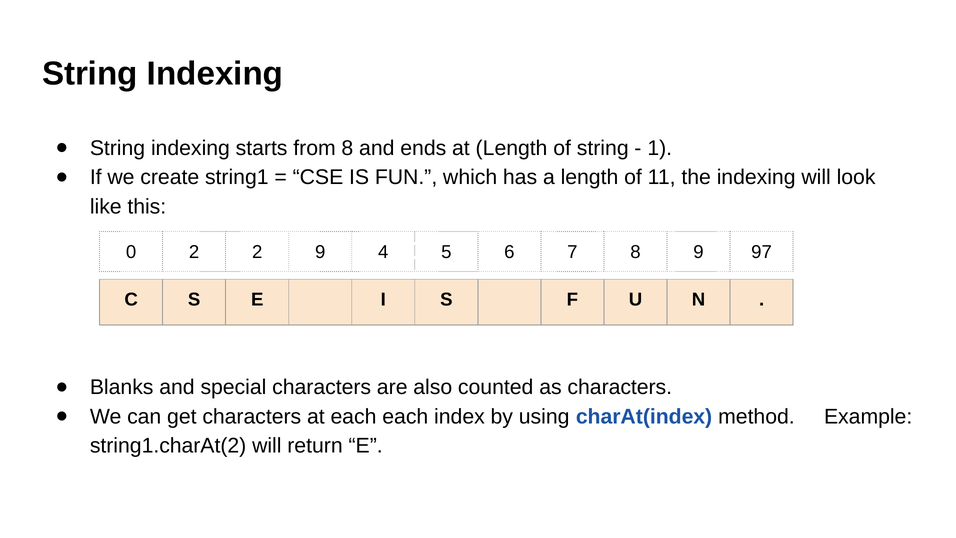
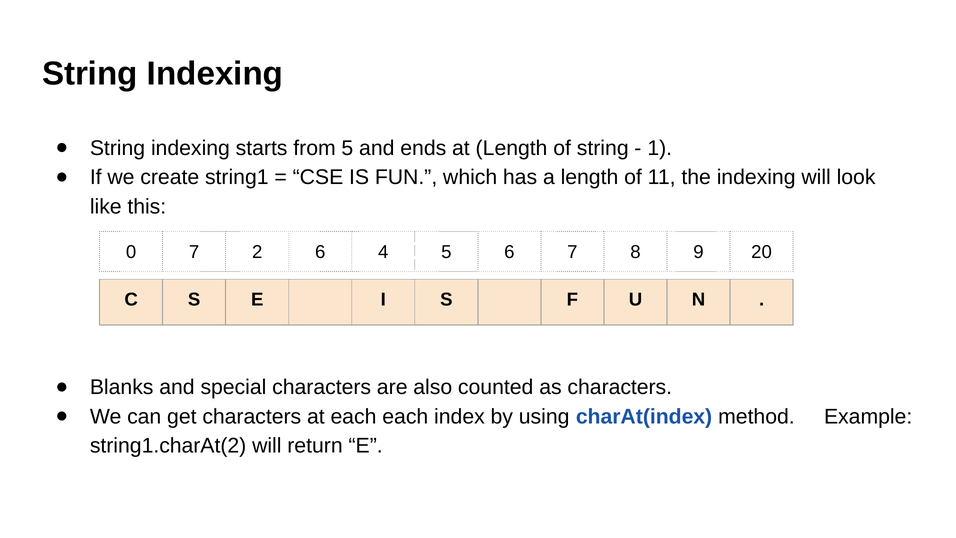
from 8: 8 -> 5 (347, 148)
0 2: 2 -> 7 (194, 252)
2 9: 9 -> 6 (320, 252)
97: 97 -> 20 (762, 252)
